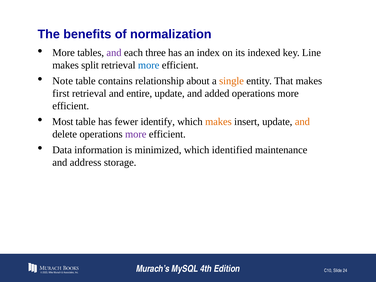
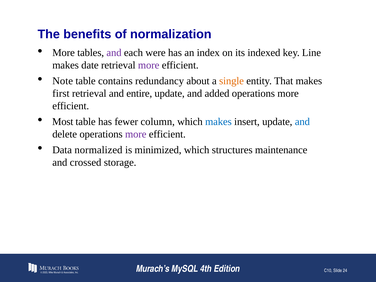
three: three -> were (156, 53)
split: split -> date (90, 65)
more colour: blue -> purple (149, 65)
relationship: relationship -> redundancy (160, 81)
identify: identify -> column (158, 122)
makes colour: orange -> blue (218, 122)
and colour: orange -> blue (302, 122)
information: information -> normalized (98, 150)
identified: identified -> structures (232, 150)
address: address -> crossed (86, 162)
